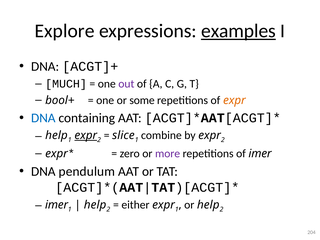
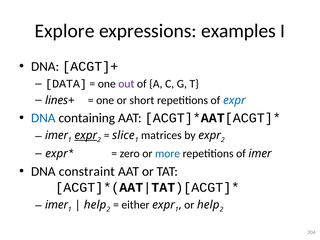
examples underline: present -> none (238, 31)
MUCH: MUCH -> DATA (66, 84)
bool: bool -> lines (57, 100)
some: some -> short (142, 100)
expr colour: orange -> blue (234, 100)
help: help -> imer (57, 135)
combine: combine -> matrices (161, 135)
more colour: purple -> blue (168, 154)
pendulum: pendulum -> constraint (87, 172)
